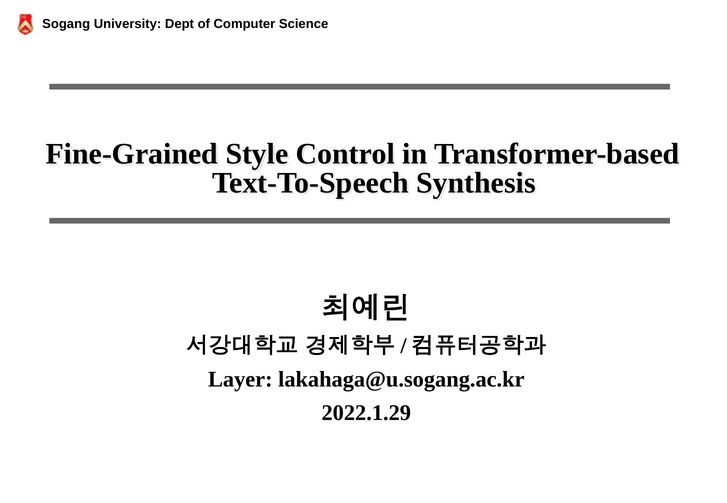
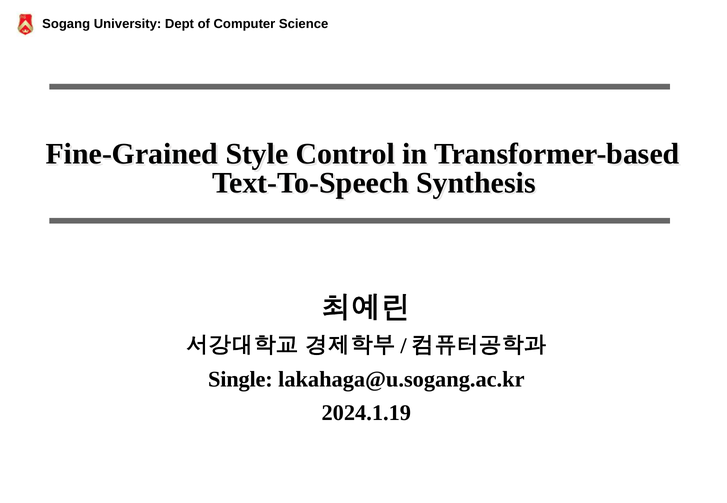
Layer: Layer -> Single (240, 380)
2022.1.29: 2022.1.29 -> 2024.1.19 (366, 413)
